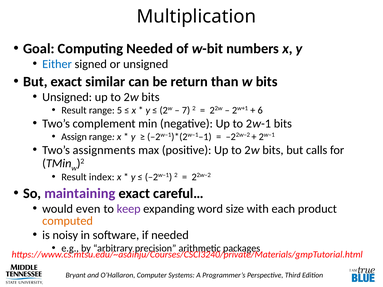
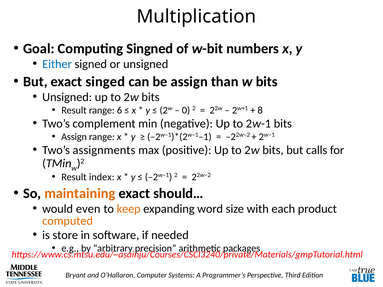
Computing Needed: Needed -> Singned (150, 49)
similar: similar -> singed (105, 82)
be return: return -> assign (189, 82)
5: 5 -> 6 (119, 111)
7: 7 -> 0 (186, 111)
6: 6 -> 8 (260, 111)
maintaining colour: purple -> orange (80, 194)
careful…: careful… -> should… (178, 194)
keep colour: purple -> orange (129, 209)
noisy: noisy -> store (65, 235)
